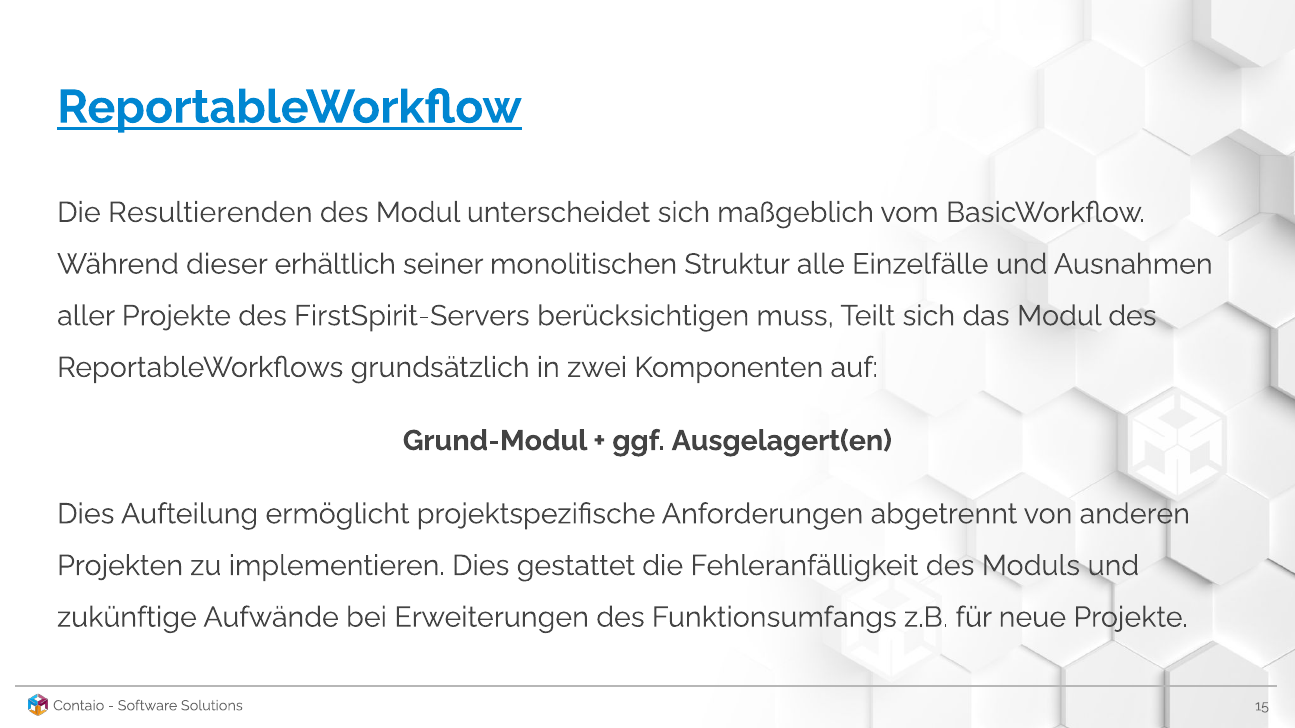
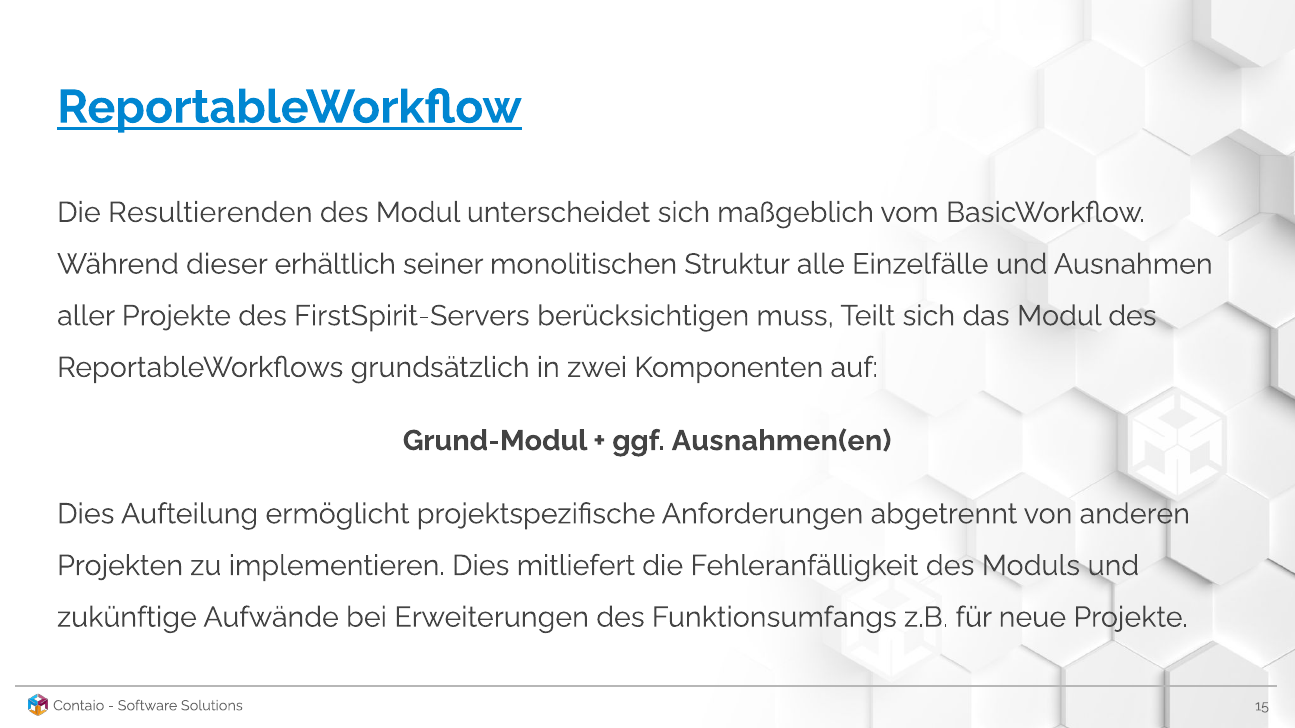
Ausgelagert(en: Ausgelagert(en -> Ausnahmen(en (782, 441)
gestattet: gestattet -> mitliefert (576, 566)
